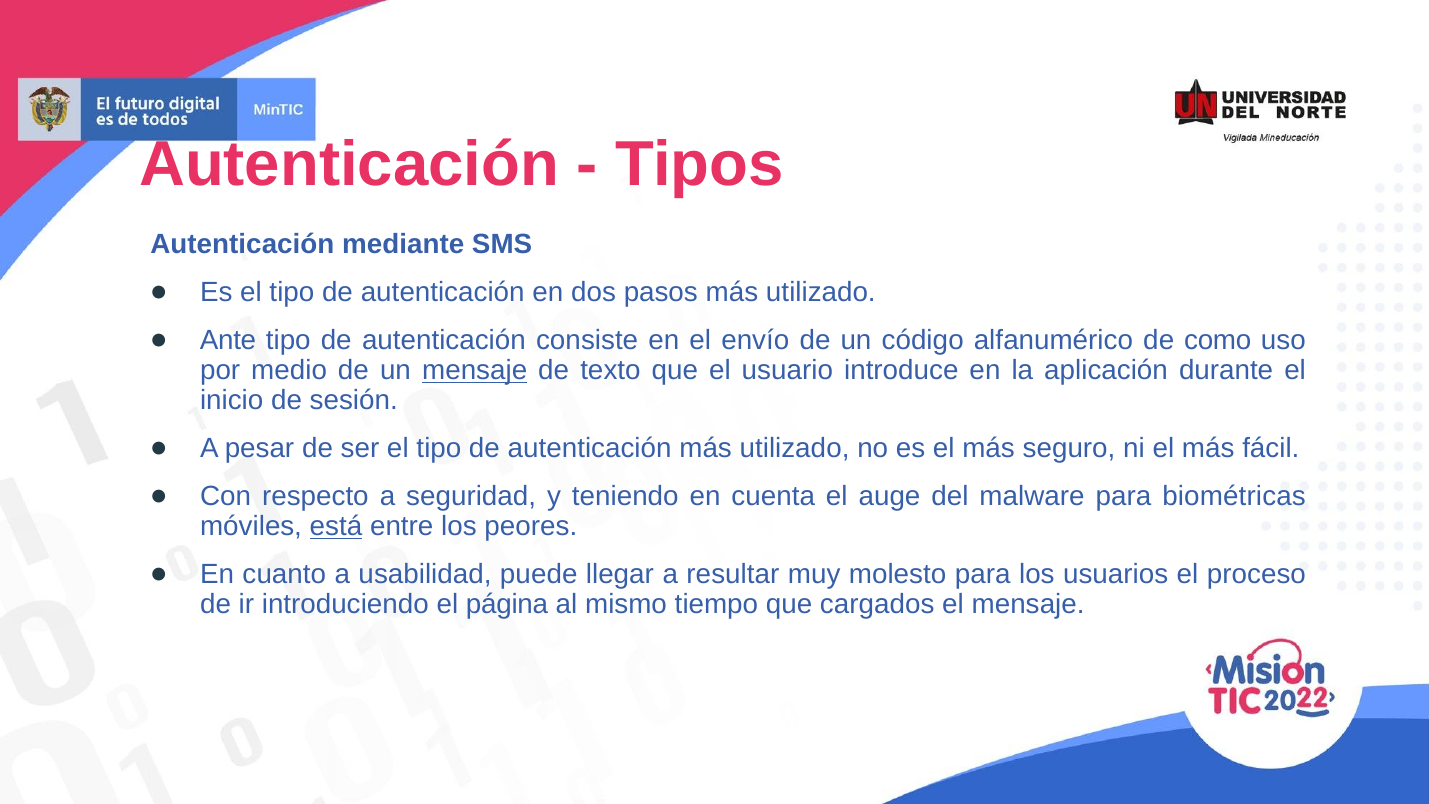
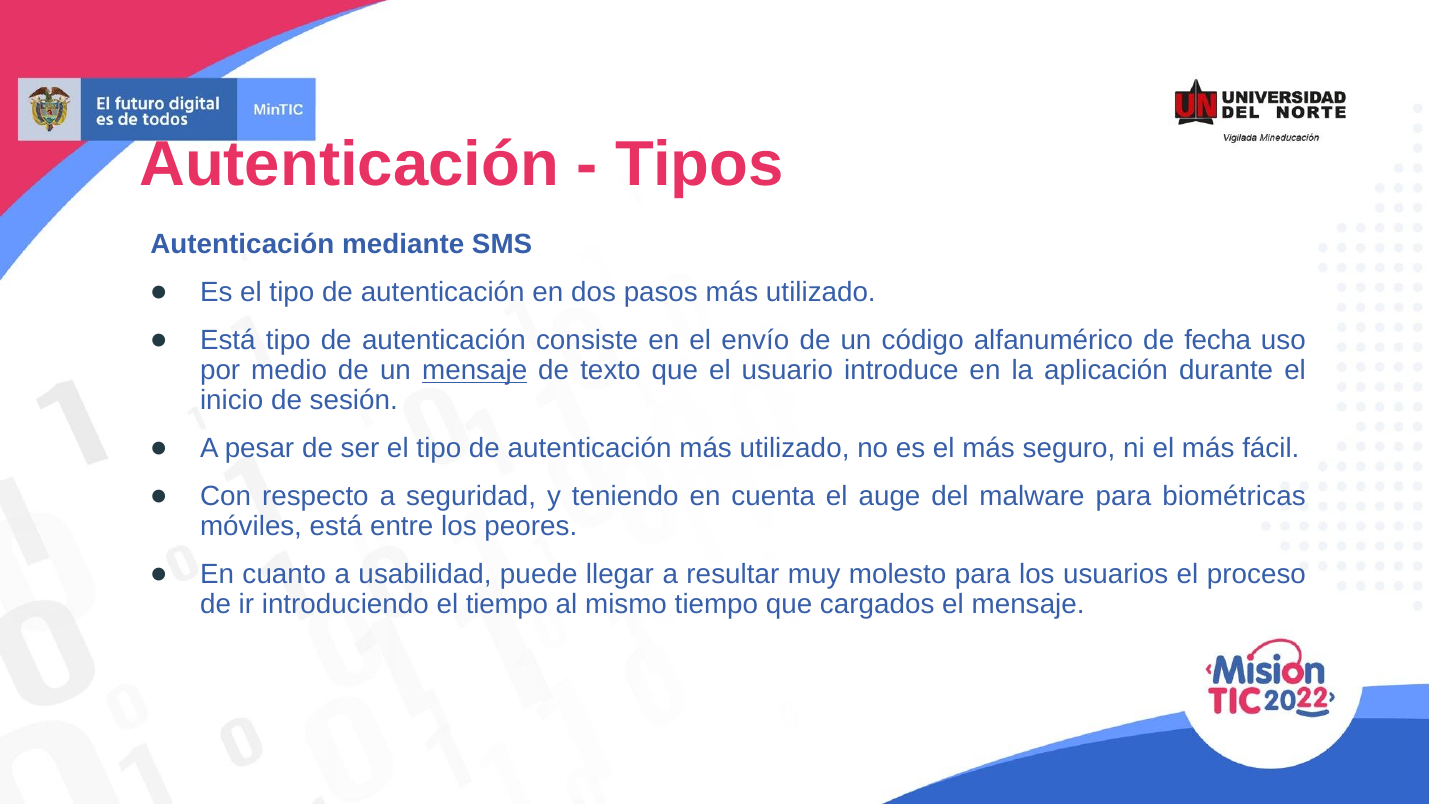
Ante: Ante -> Está (228, 340)
como: como -> fecha (1218, 340)
está underline: present -> none (336, 526)
el página: página -> tiempo (507, 604)
